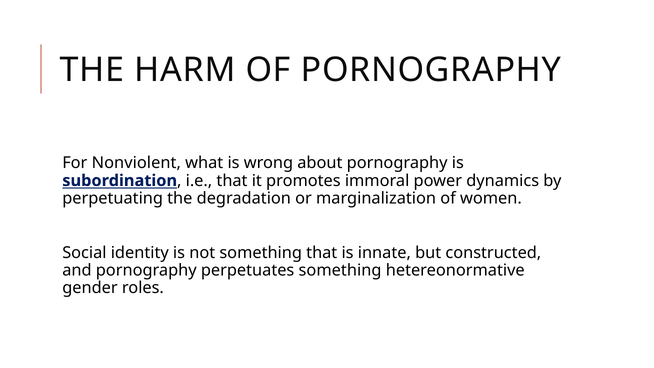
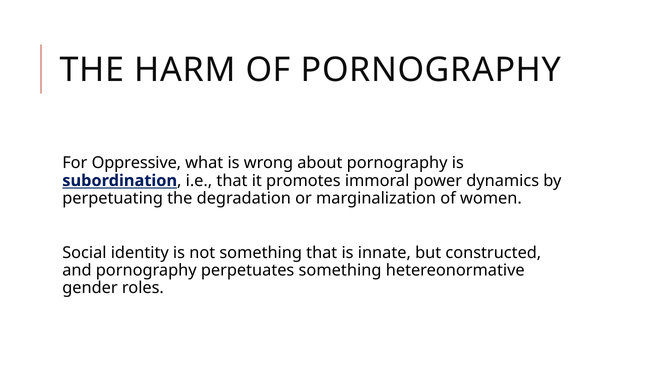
Nonviolent: Nonviolent -> Oppressive (136, 163)
